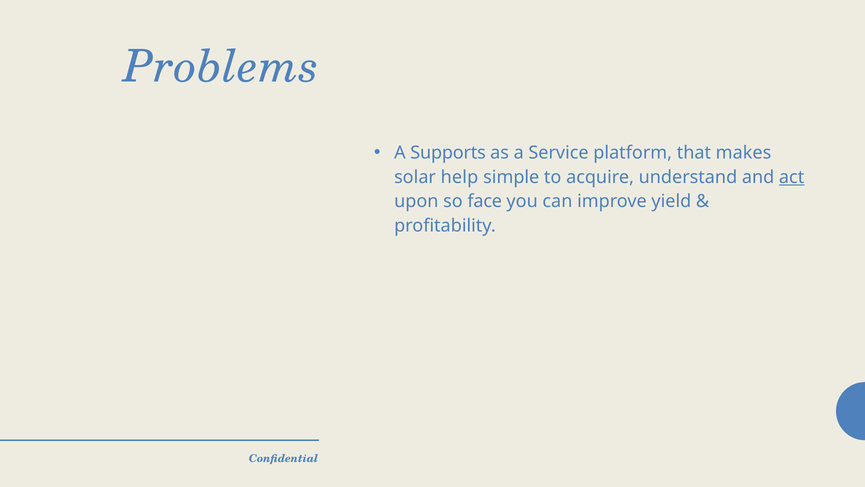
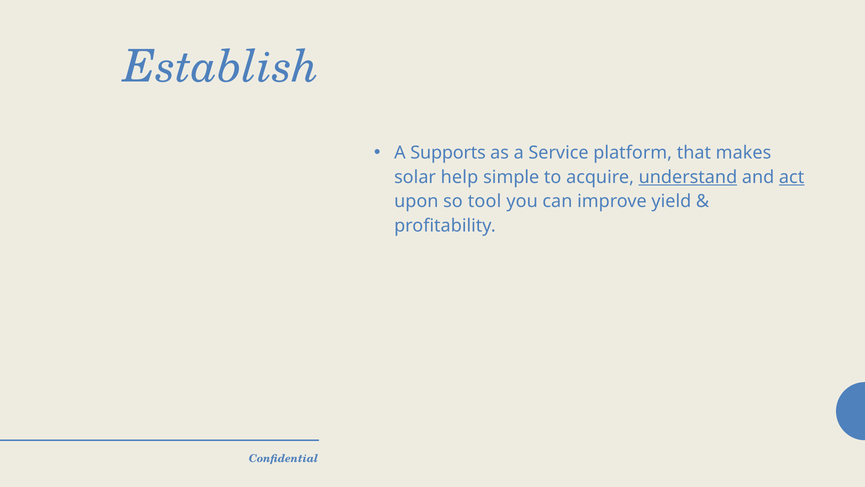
Problems: Problems -> Establish (221, 67)
understand underline: none -> present (688, 177)
face: face -> tool (485, 201)
